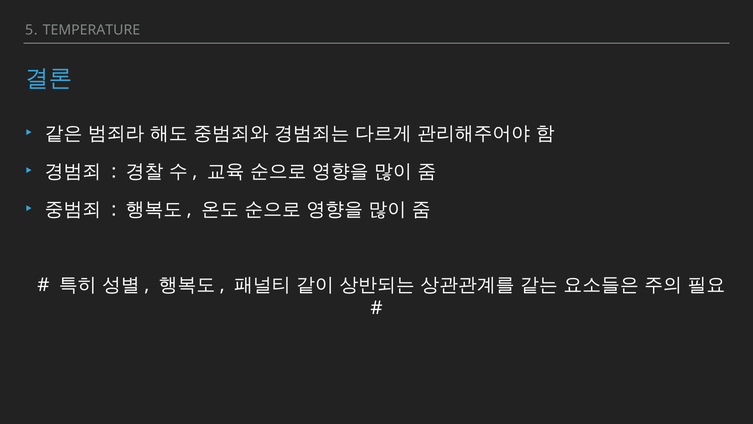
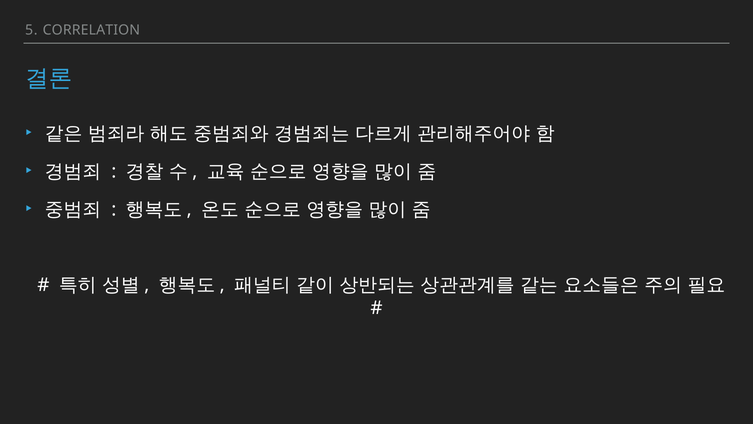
TEMPERATURE: TEMPERATURE -> CORRELATION (91, 30)
